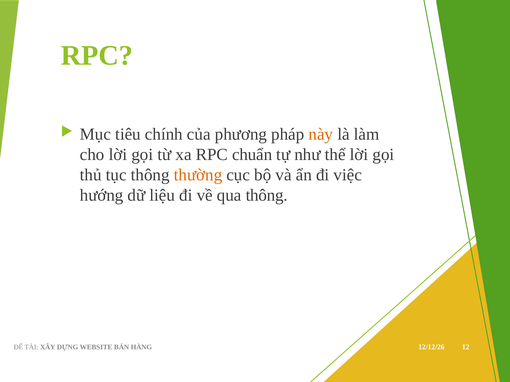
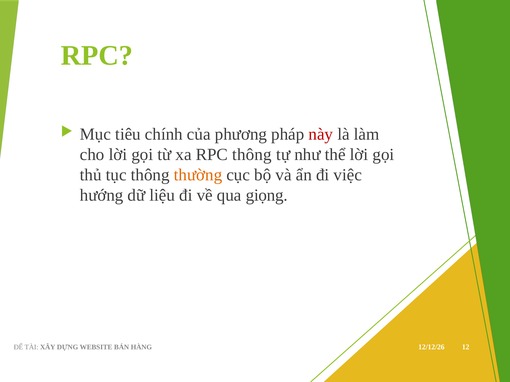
này colour: orange -> red (321, 134)
RPC chuẩn: chuẩn -> thông (252, 155)
qua thông: thông -> giọng (267, 196)
